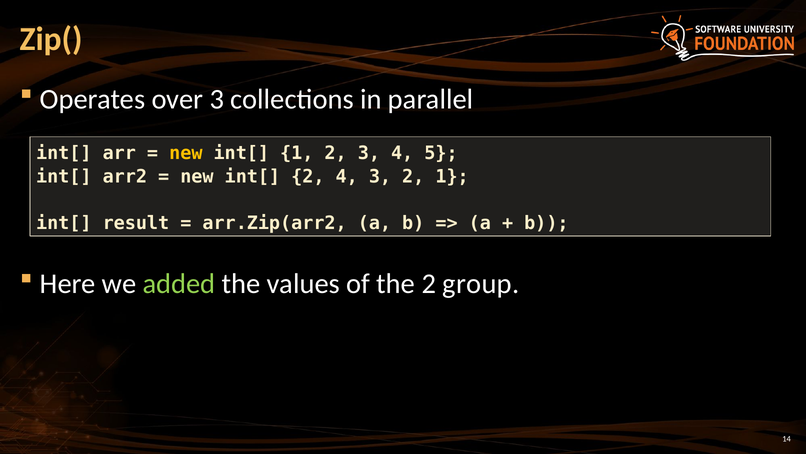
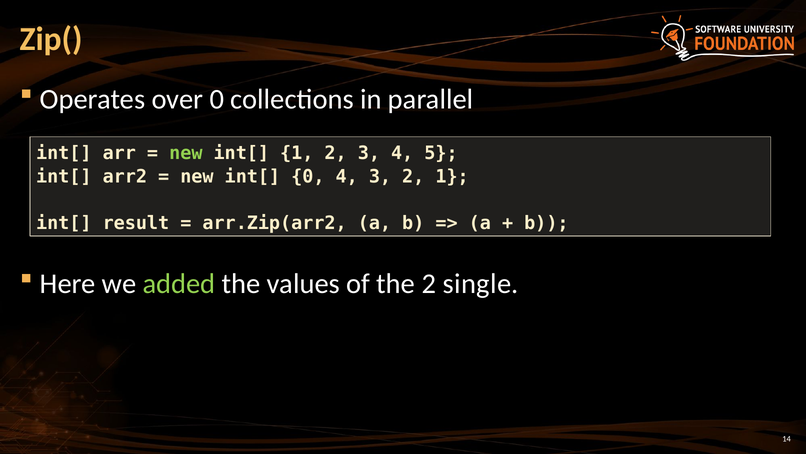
over 3: 3 -> 0 (217, 99)
new colour: yellow -> light green (186, 153)
int[ 2: 2 -> 0 (308, 176)
group: group -> single (481, 283)
